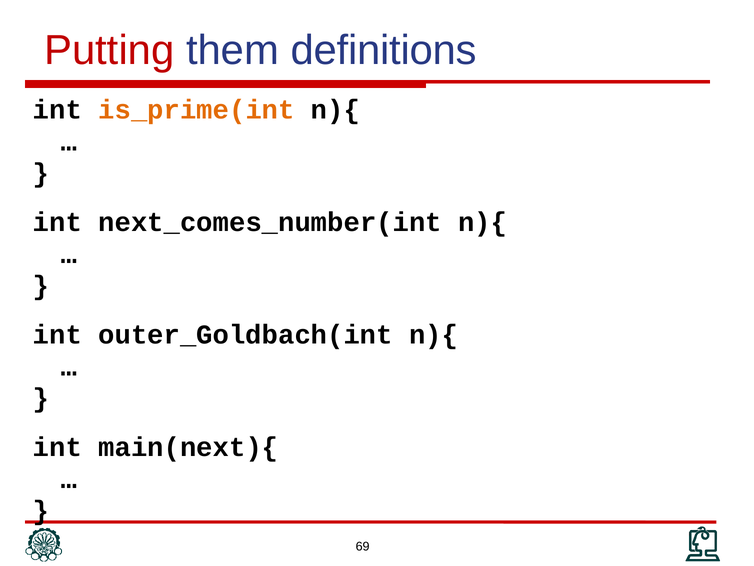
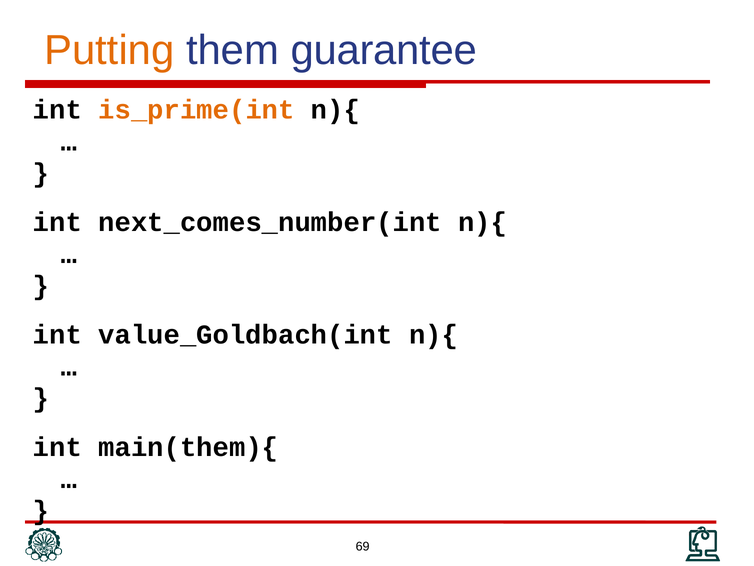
Putting colour: red -> orange (109, 50)
definitions: definitions -> guarantee (384, 50)
outer_Goldbach(int: outer_Goldbach(int -> value_Goldbach(int (245, 335)
main(next){: main(next){ -> main(them){ (188, 447)
